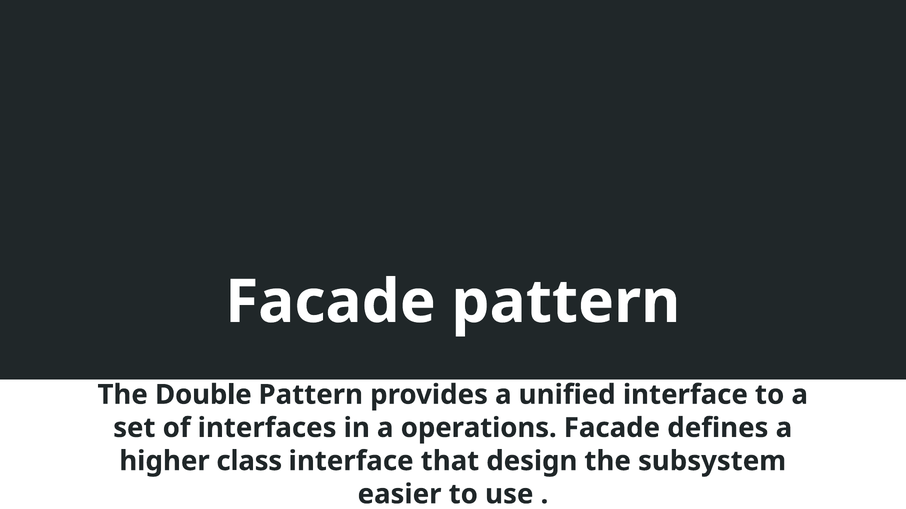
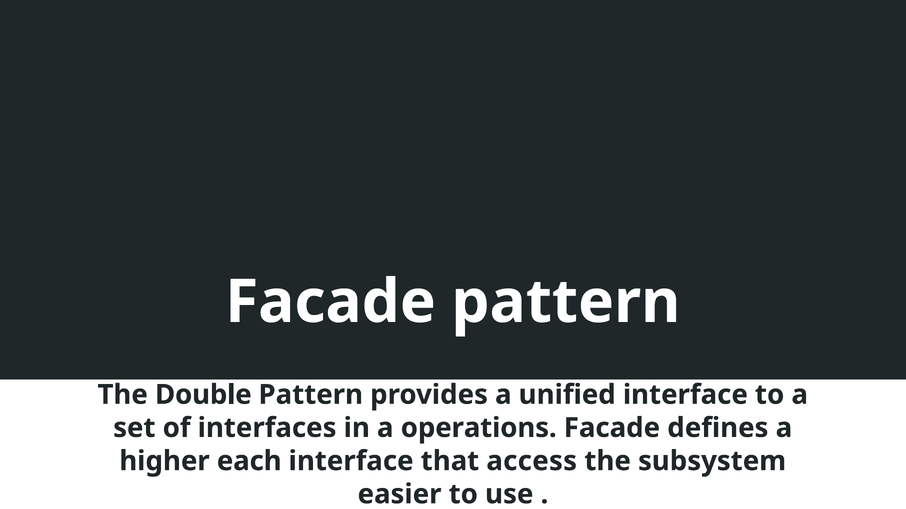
class: class -> each (249, 462)
design: design -> access (532, 462)
